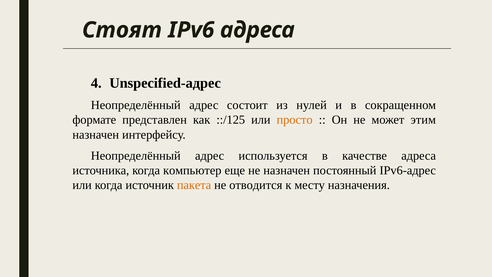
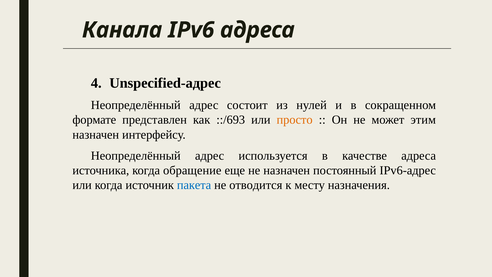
Стоят: Стоят -> Канала (122, 30)
::/125: ::/125 -> ::/693 (231, 120)
компьютер: компьютер -> обращение (192, 170)
пакета colour: orange -> blue (194, 185)
